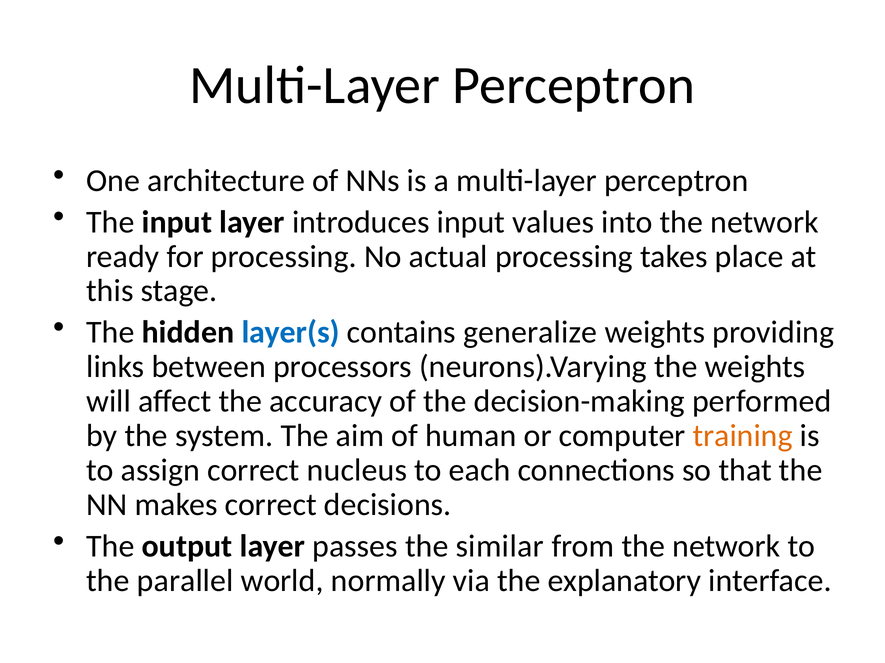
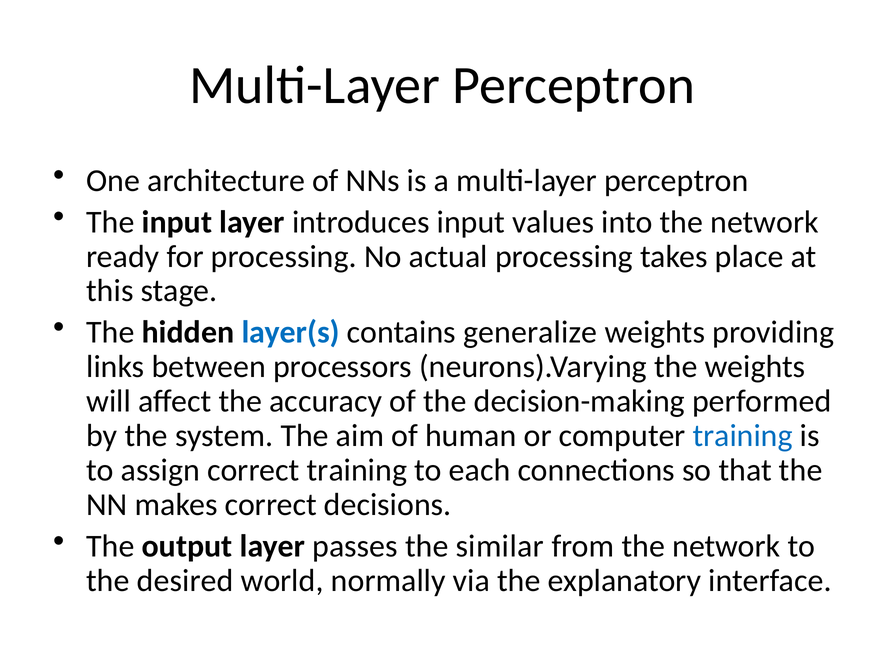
training colour: orange -> blue (743, 436)
correct nucleus: nucleus -> training (357, 471)
parallel: parallel -> desired (185, 581)
